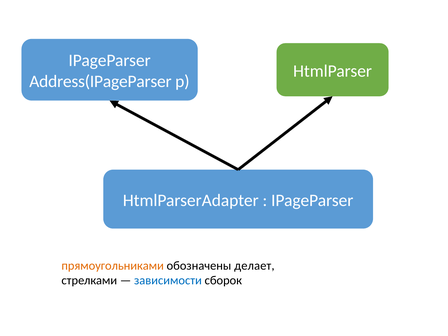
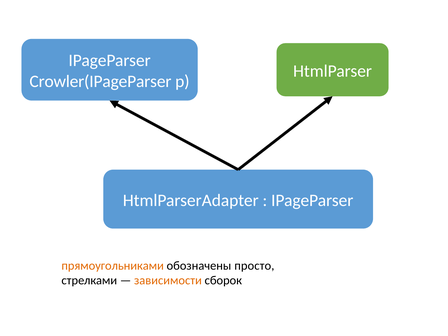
Address(IPageParser: Address(IPageParser -> Crowler(IPageParser (100, 81)
делает: делает -> просто (254, 266)
зависимости colour: blue -> orange (168, 281)
